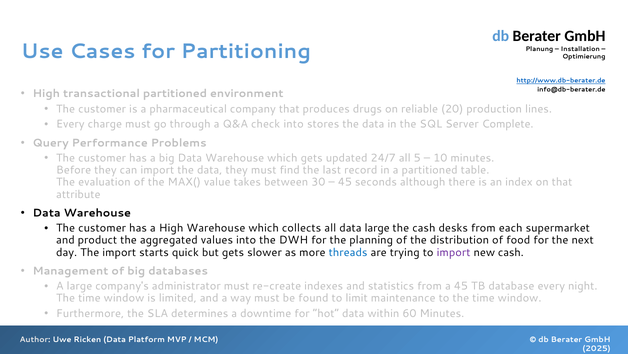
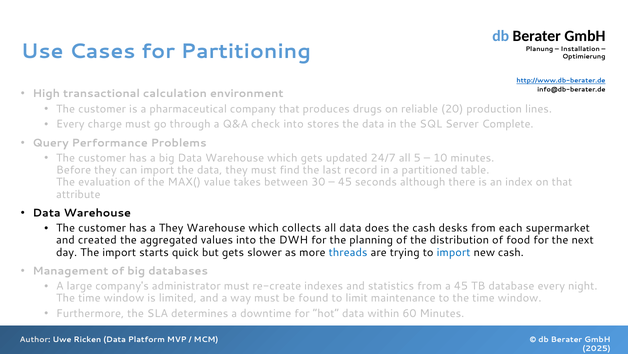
transactional partitioned: partitioned -> calculation (175, 93)
a High: High -> They (171, 228)
data large: large -> does (377, 228)
product: product -> created (97, 240)
import colour: purple -> blue (454, 252)
